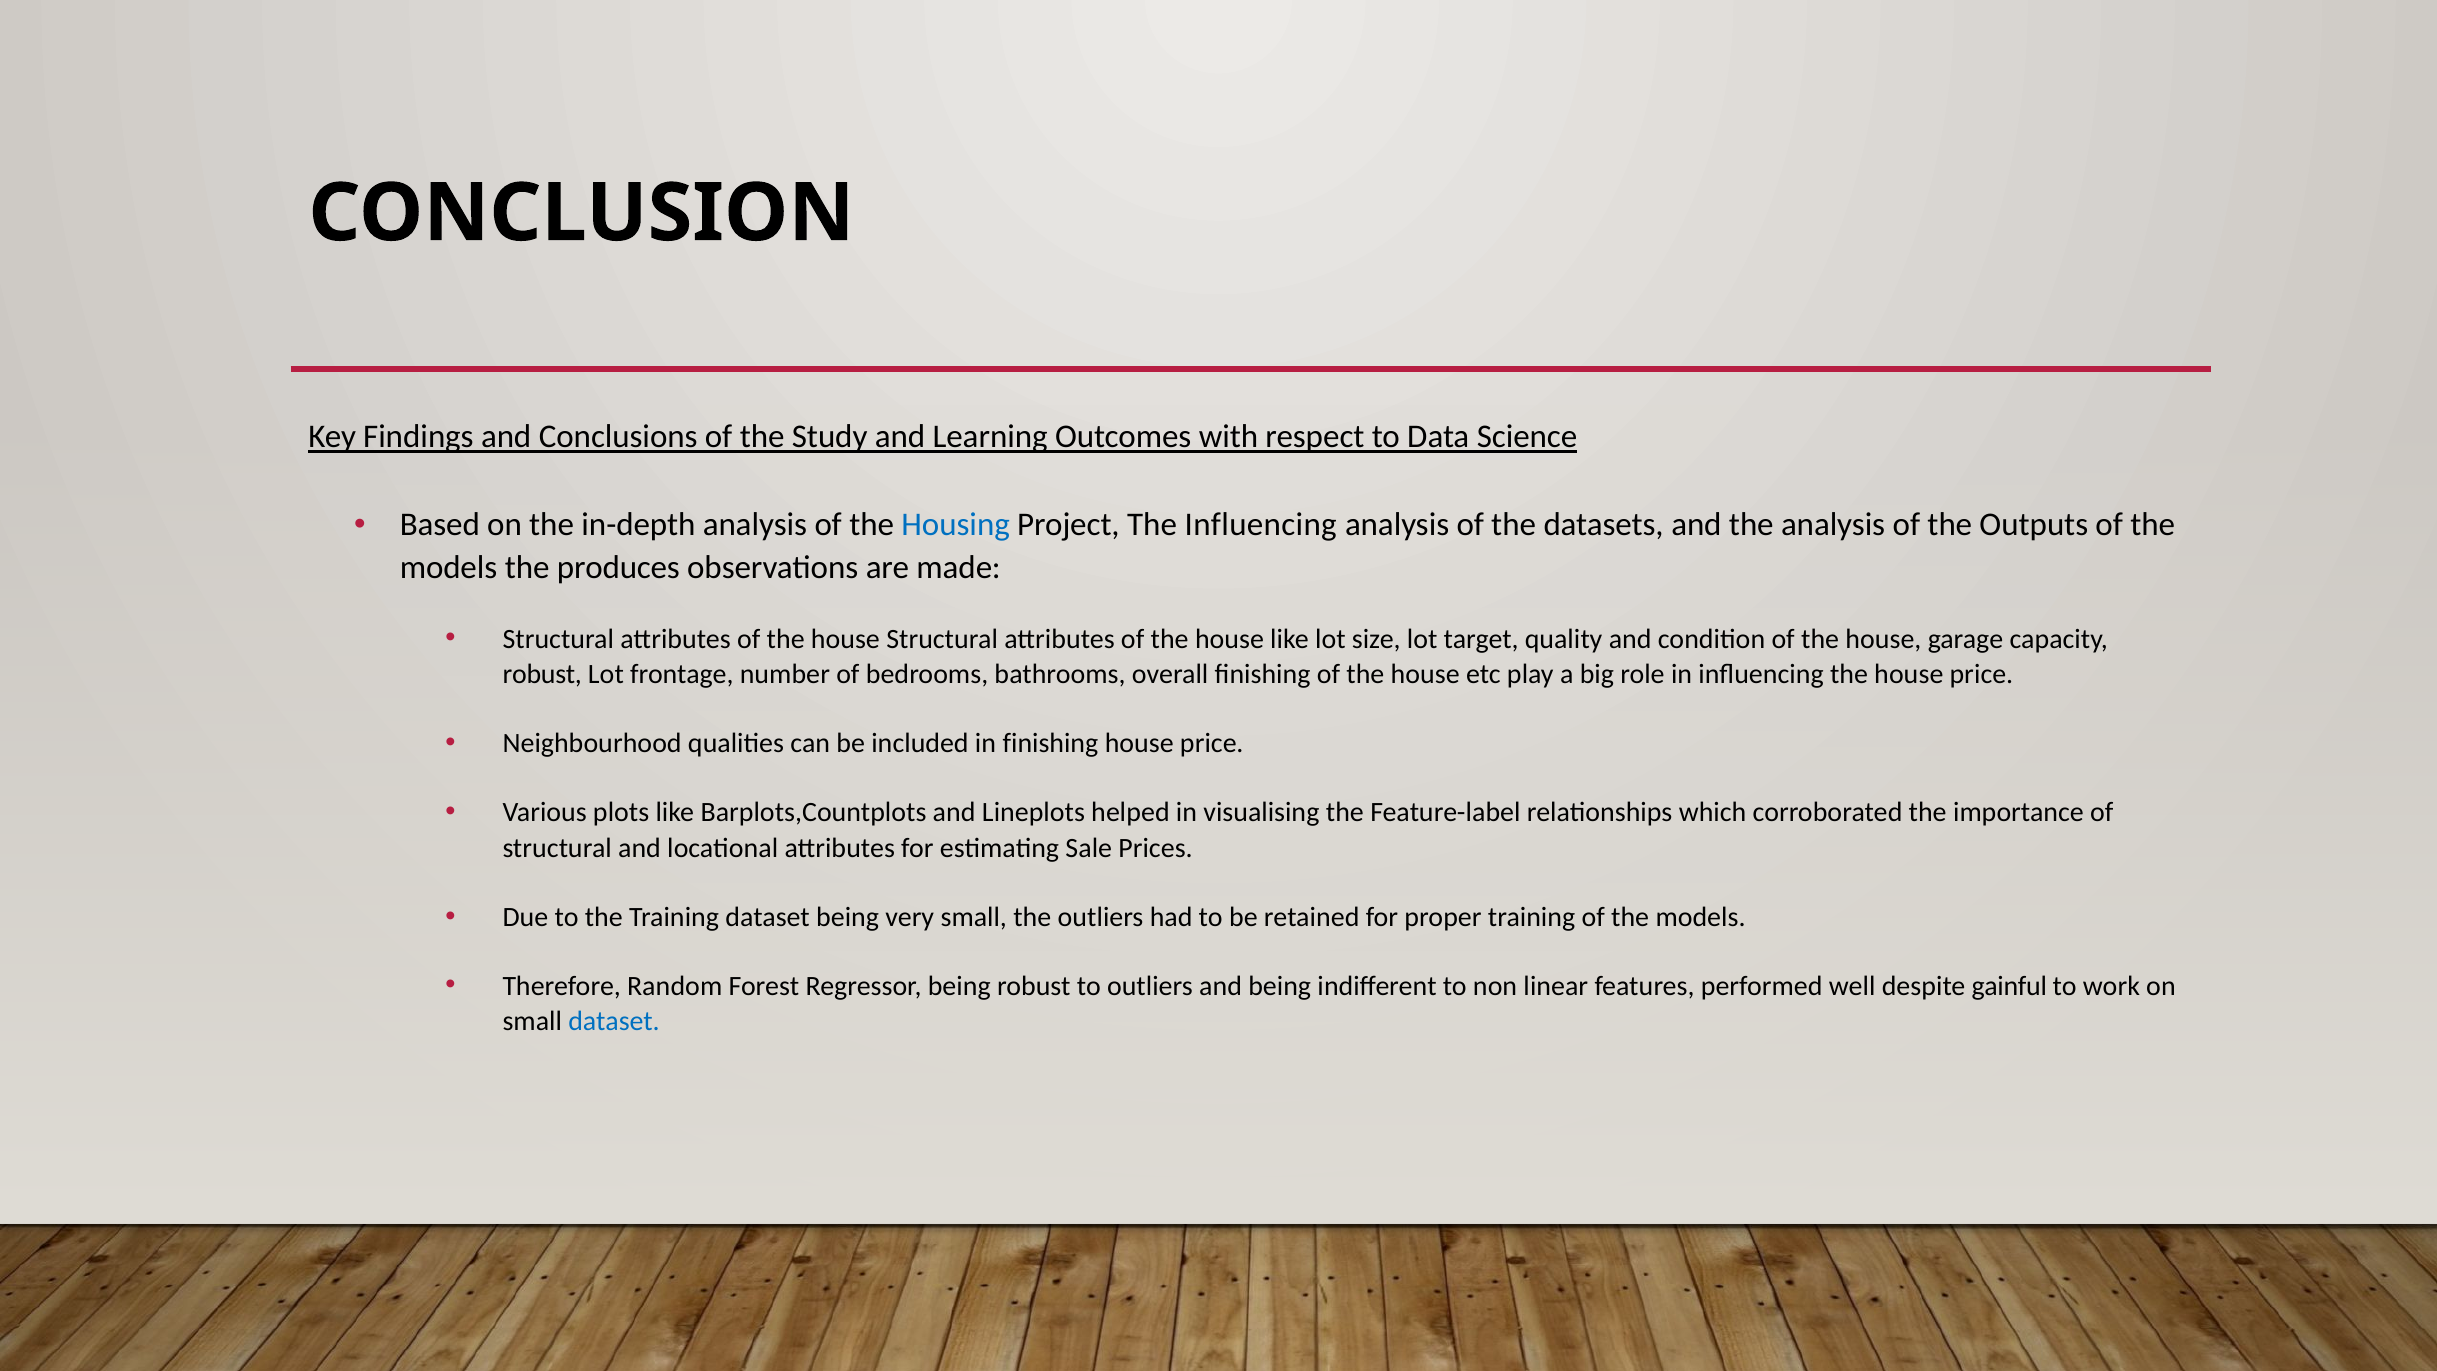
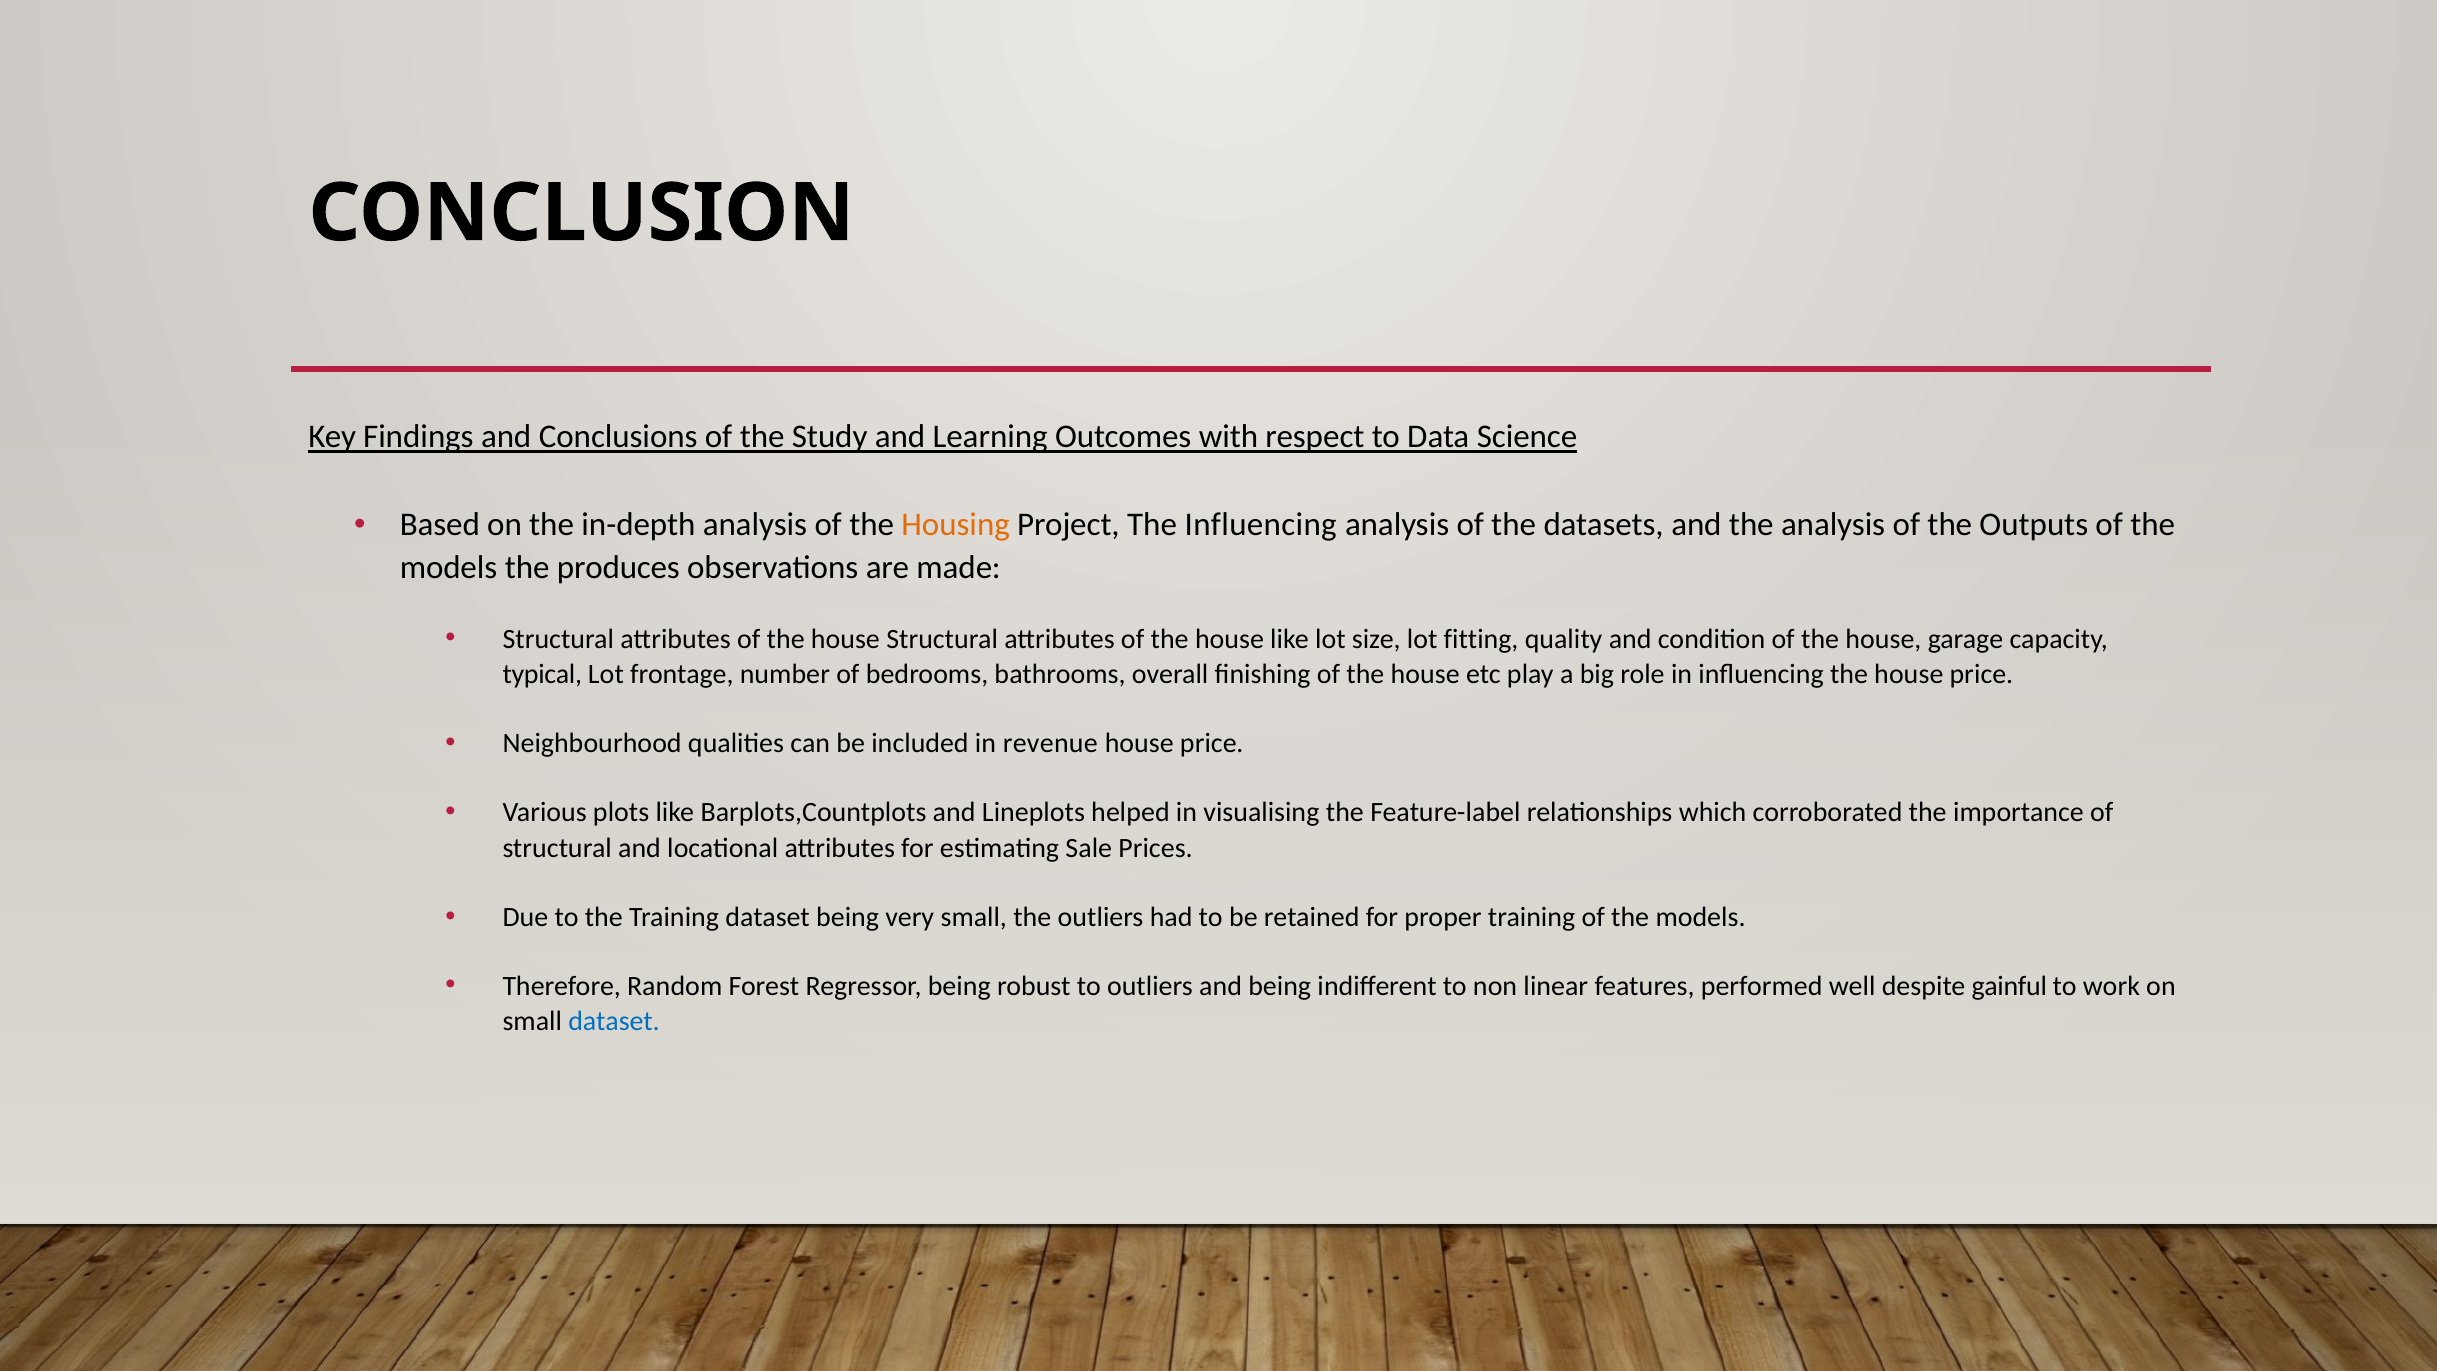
Housing colour: blue -> orange (956, 525)
target: target -> fitting (1481, 639)
robust: robust -> typical (542, 675)
in finishing: finishing -> revenue (1050, 743)
